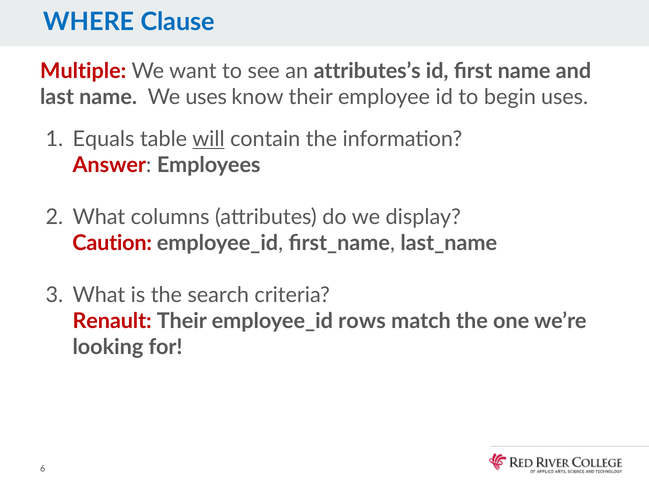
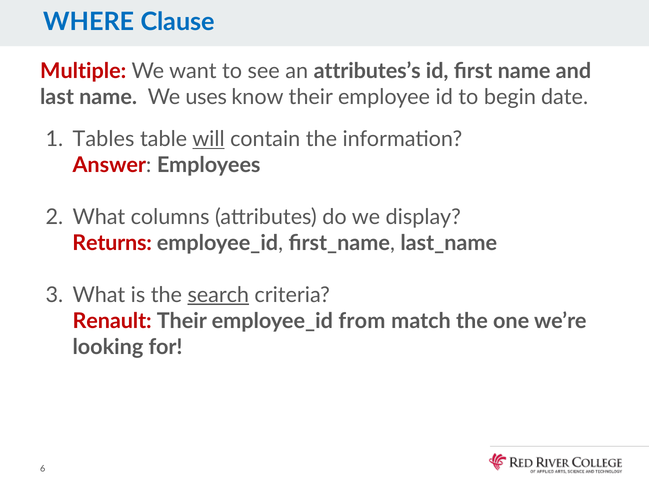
begin uses: uses -> date (565, 97)
Equals: Equals -> Tables (103, 139)
Caution: Caution -> Returns (112, 243)
search underline: none -> present (218, 295)
rows: rows -> from (362, 321)
